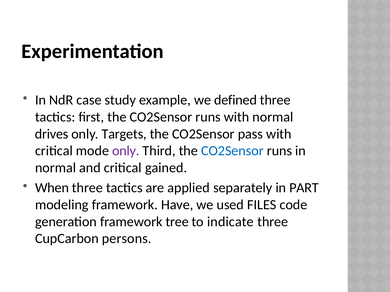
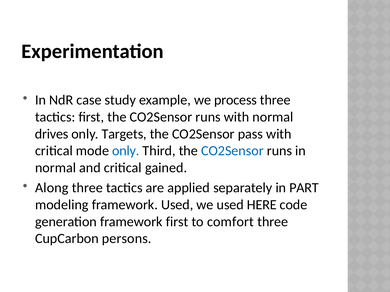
defined: defined -> process (236, 100)
only colour: purple -> blue (126, 151)
When: When -> Along (52, 188)
framework Have: Have -> Used (177, 205)
FILES: FILES -> HERE (262, 205)
framework tree: tree -> first (177, 222)
indicate: indicate -> comfort (230, 222)
